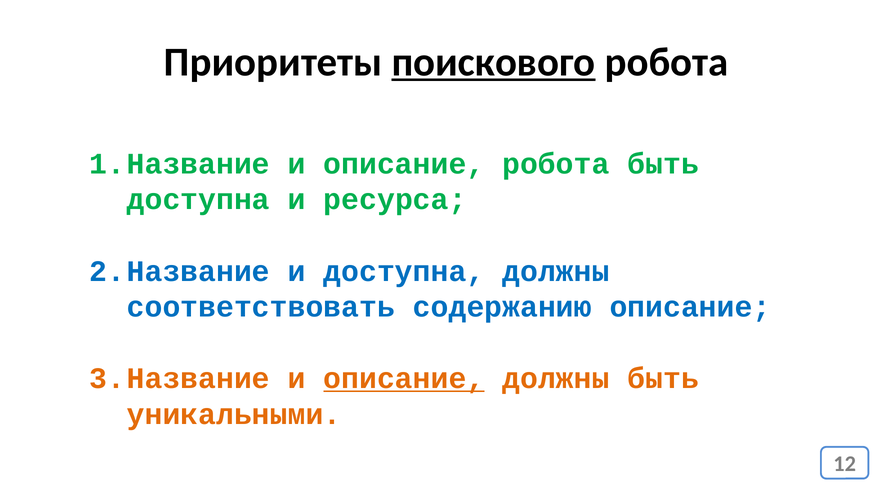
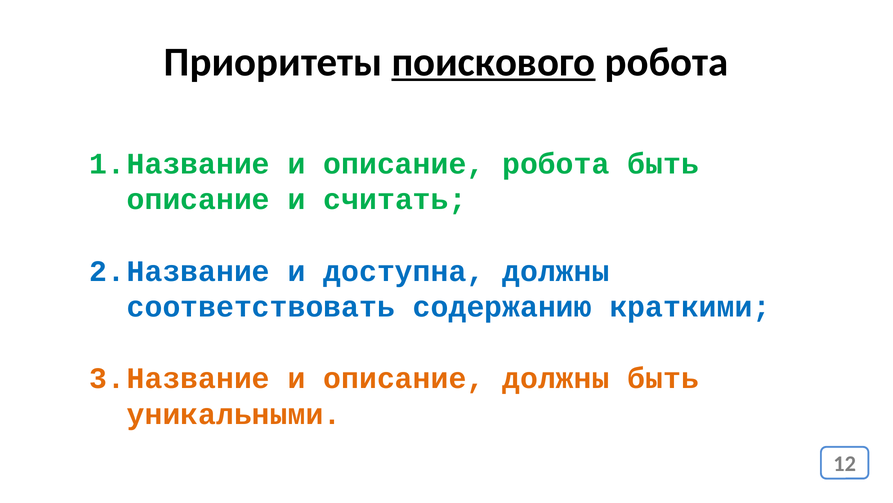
доступна: доступна -> описание (198, 199)
ресурса: ресурса -> считать (395, 199)
содержанию описание: описание -> краткими (690, 307)
описание underline: present -> none (404, 378)
